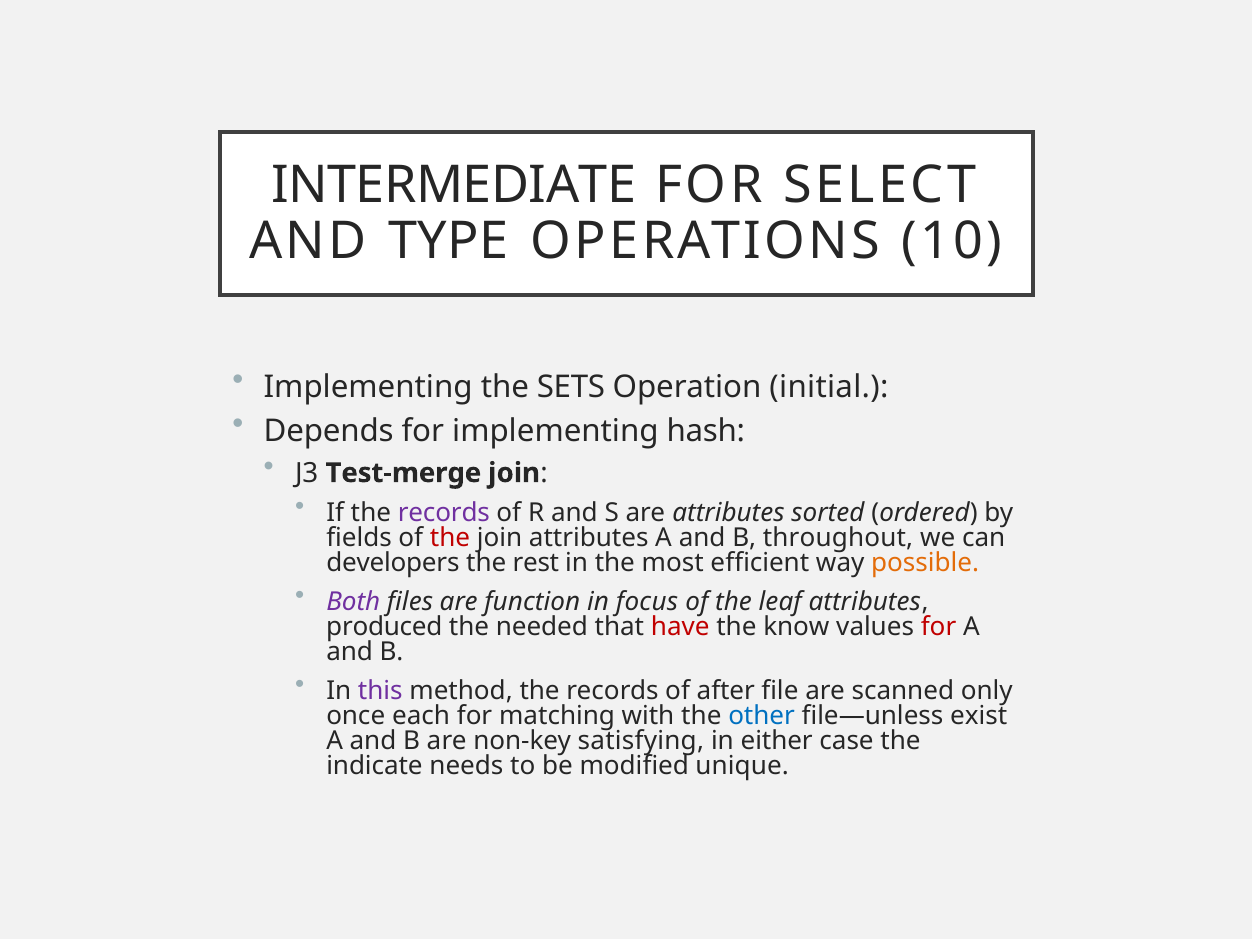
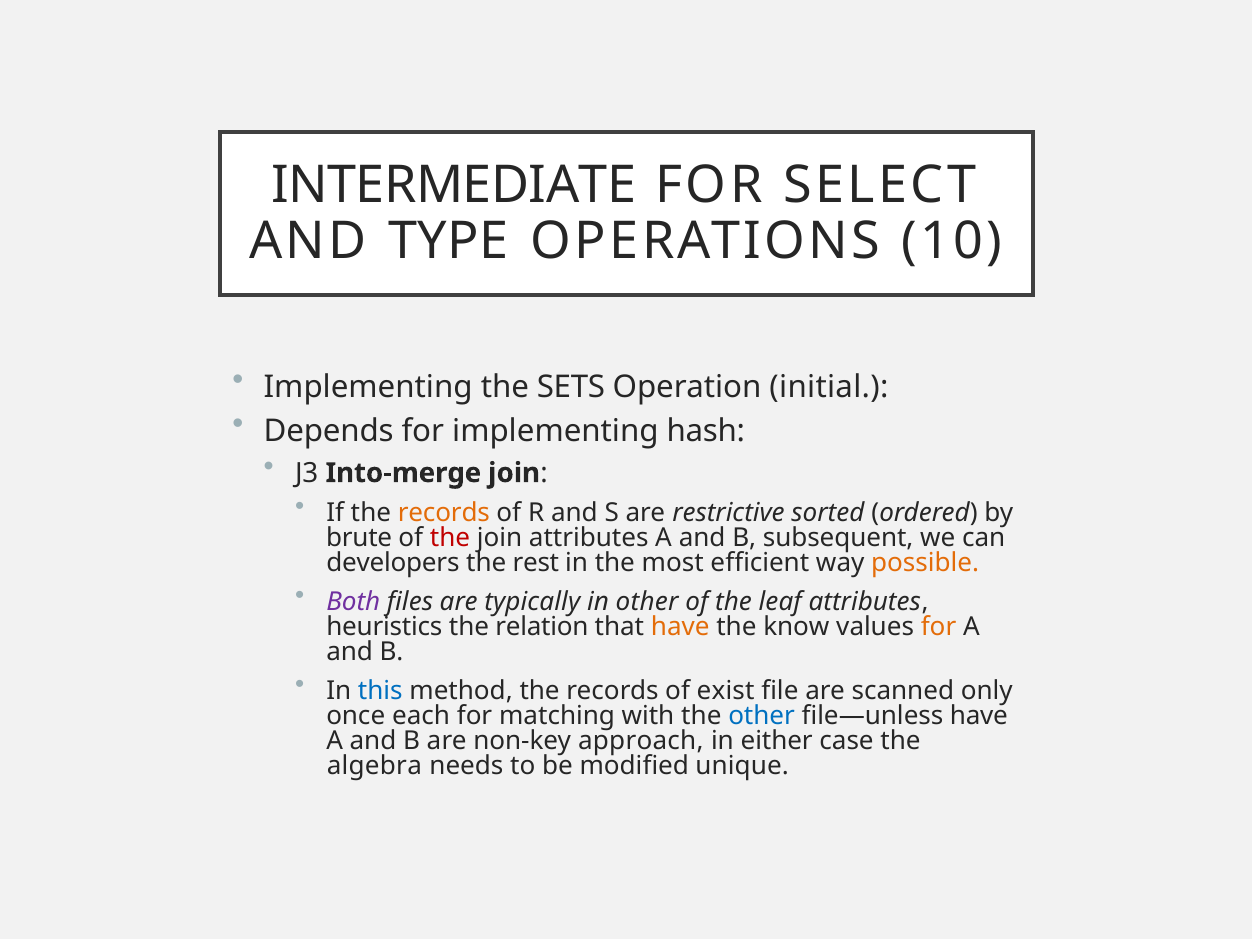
Test-merge: Test-merge -> Into-merge (403, 473)
records colour: purple -> orange (444, 512)
are attributes: attributes -> restrictive (729, 512)
fields: fields -> brute (359, 537)
throughout: throughout -> subsequent (838, 537)
function: function -> typically (532, 601)
in focus: focus -> other (647, 601)
produced: produced -> heuristics (384, 627)
needed: needed -> relation (542, 627)
have colour: red -> orange (680, 627)
for colour: red -> orange (939, 627)
this colour: purple -> blue (380, 690)
after: after -> exist (726, 690)
file—unless exist: exist -> have (979, 716)
satisfying: satisfying -> approach (641, 741)
indicate: indicate -> algebra (374, 766)
